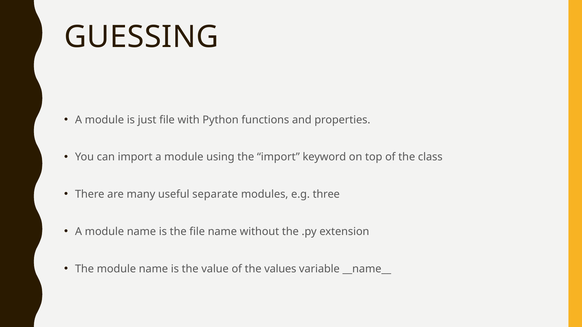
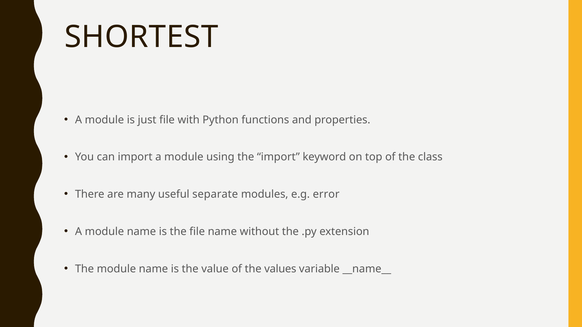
GUESSING: GUESSING -> SHORTEST (141, 37)
three: three -> error (326, 195)
